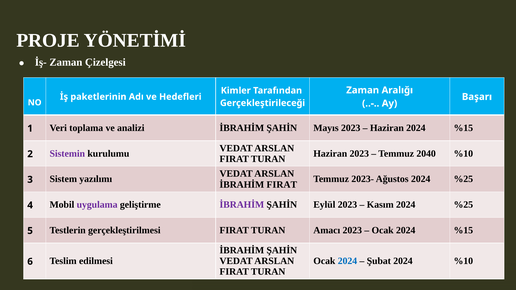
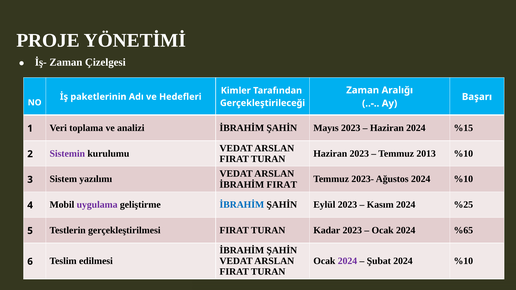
2040: 2040 -> 2013 (426, 154)
Ağustos 2024 %25: %25 -> %10 (463, 179)
İBRAHİM colour: purple -> blue (242, 205)
Amacı: Amacı -> Kadar (327, 231)
Ocak 2024 %15: %15 -> %65 (463, 231)
2024 colour: blue -> purple (347, 261)
